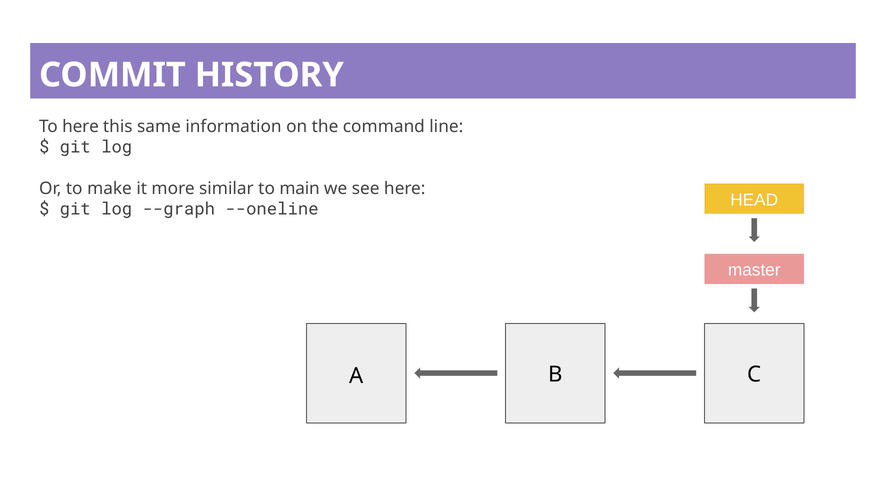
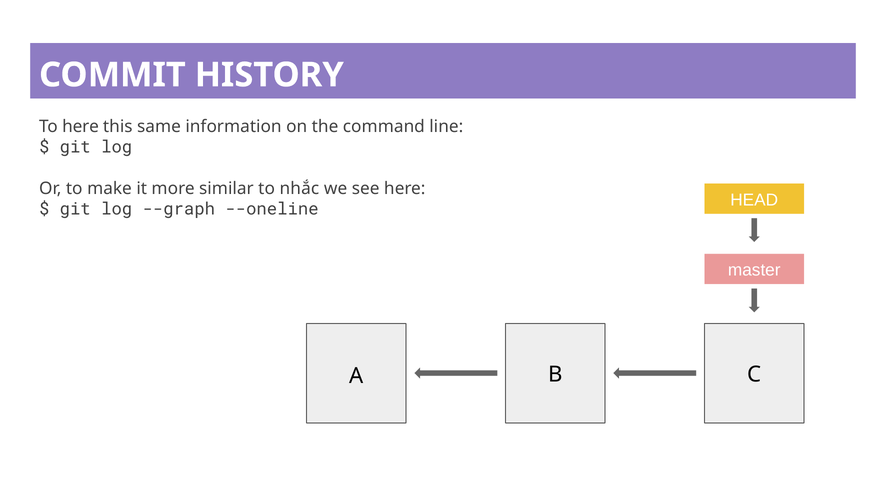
main: main -> nhắc (299, 189)
